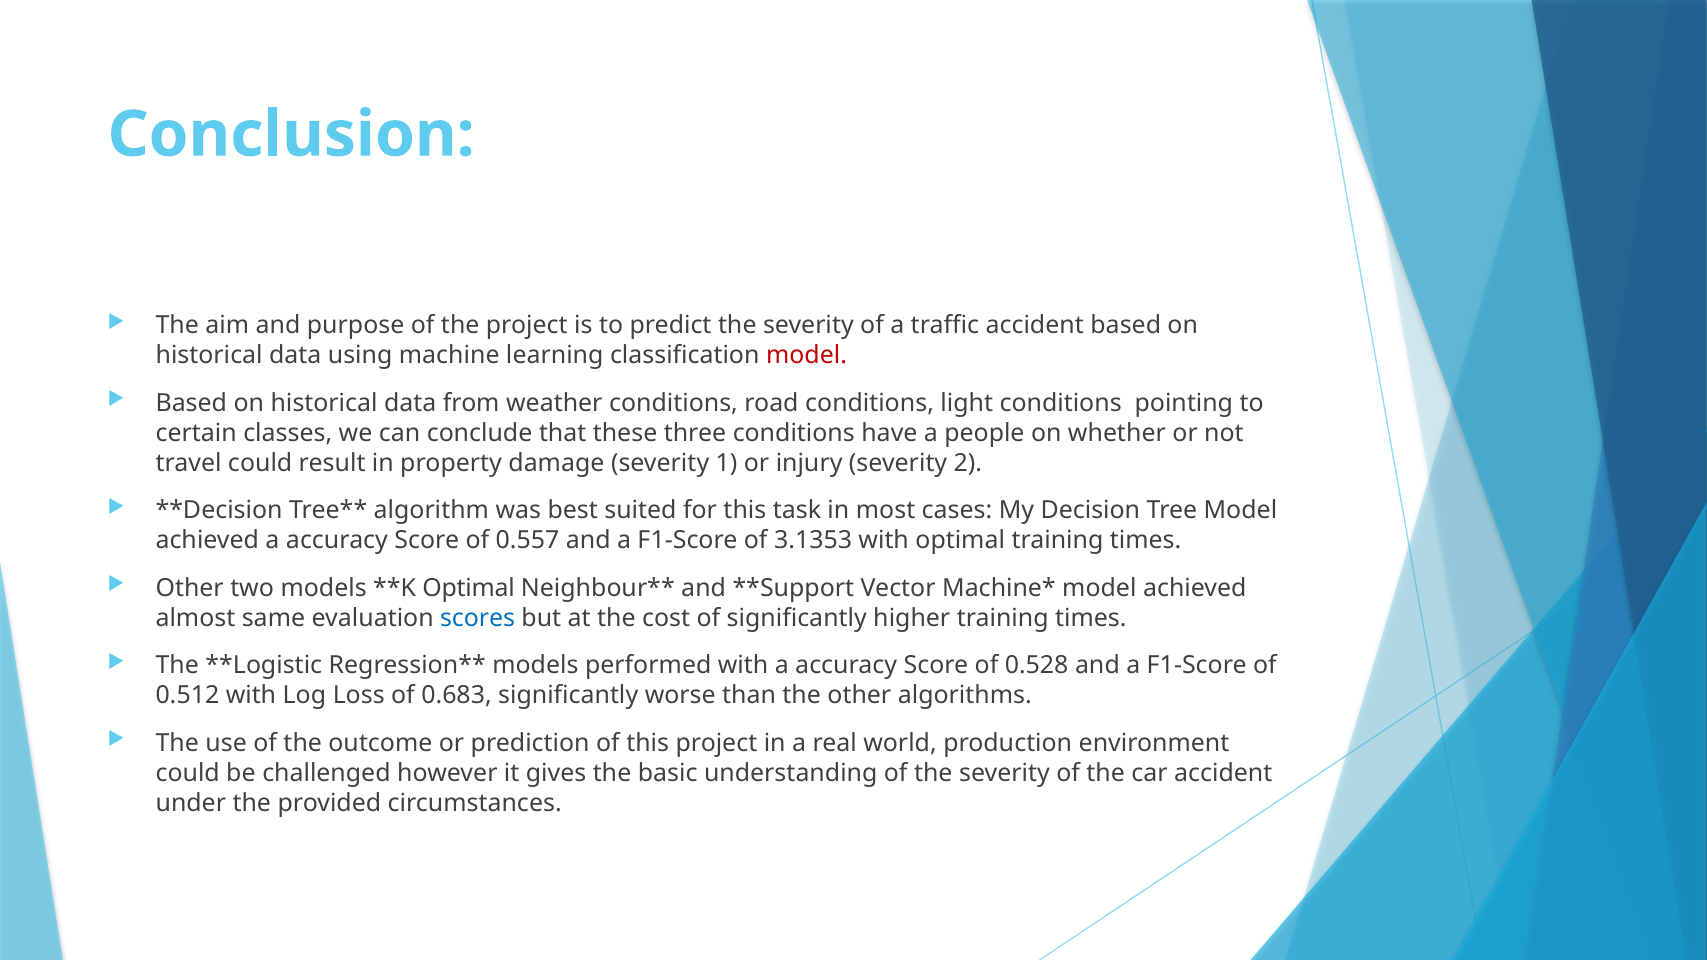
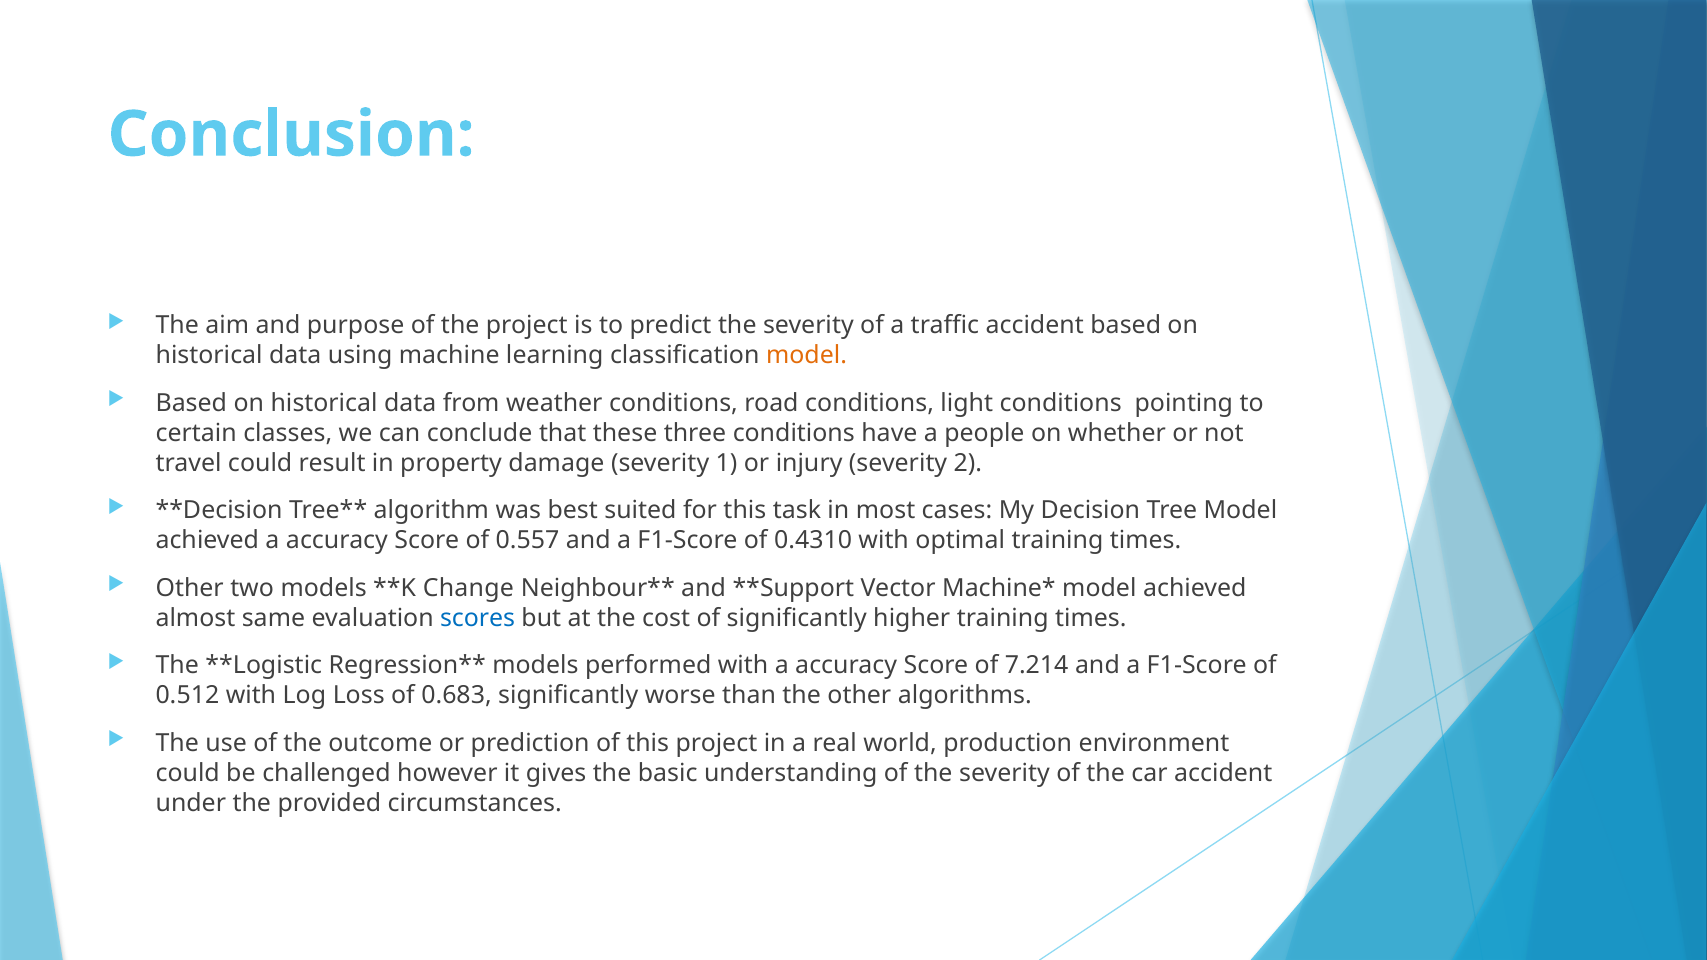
model colour: red -> orange (807, 355)
3.1353: 3.1353 -> 0.4310 (813, 541)
Optimal: Optimal -> Change (468, 588)
0.528: 0.528 -> 7.214 (1037, 666)
